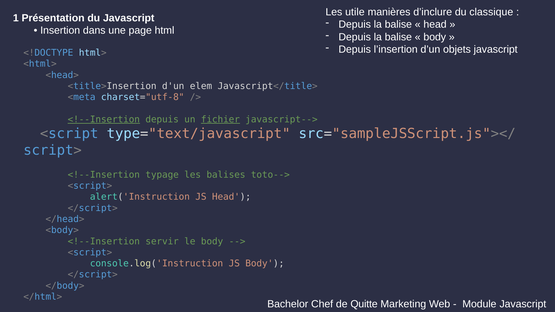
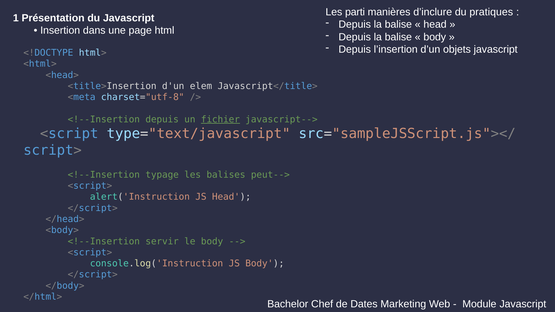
utile: utile -> parti (355, 12)
classique: classique -> pratiques (491, 12)
<!--Insertion underline: present -> none (104, 119)
toto-->: toto--> -> peut--> (270, 175)
Quitte: Quitte -> Dates (364, 304)
